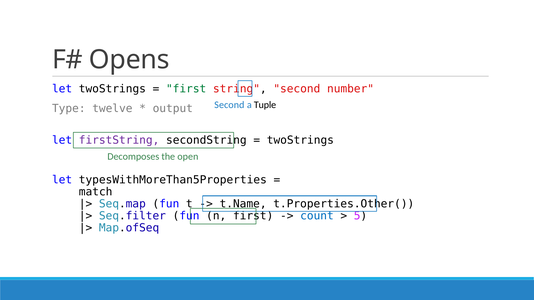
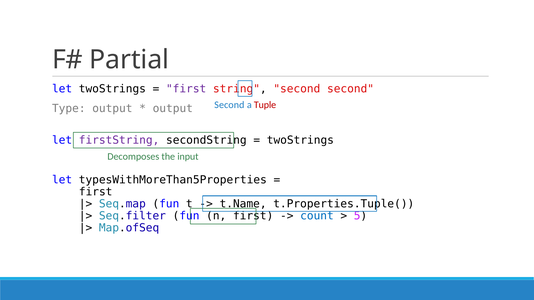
Opens: Opens -> Partial (129, 60)
first colour: green -> purple (186, 89)
second number: number -> second (351, 89)
Tuple colour: black -> red (265, 105)
Type twelve: twelve -> output (112, 109)
open: open -> input (188, 157)
match: match -> first (96, 192)
t.Properties.Other(: t.Properties.Other( -> t.Properties.Tuple( (344, 204)
